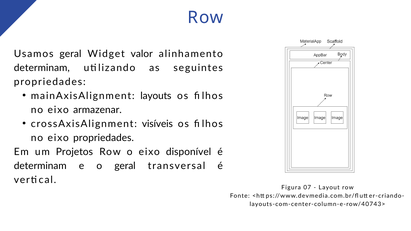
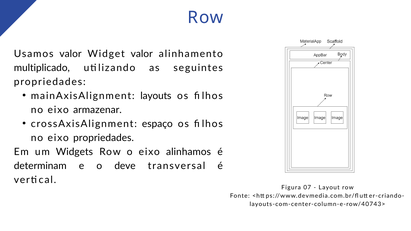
Usamos geral: geral -> valor (71, 54)
determinam: determinam -> multiplicado (42, 68)
visíveis: visíveis -> espaço (157, 124)
Projetos: Projetos -> Widgets (74, 152)
disponível: disponível -> alinhamos (189, 152)
o geral: geral -> deve (125, 166)
